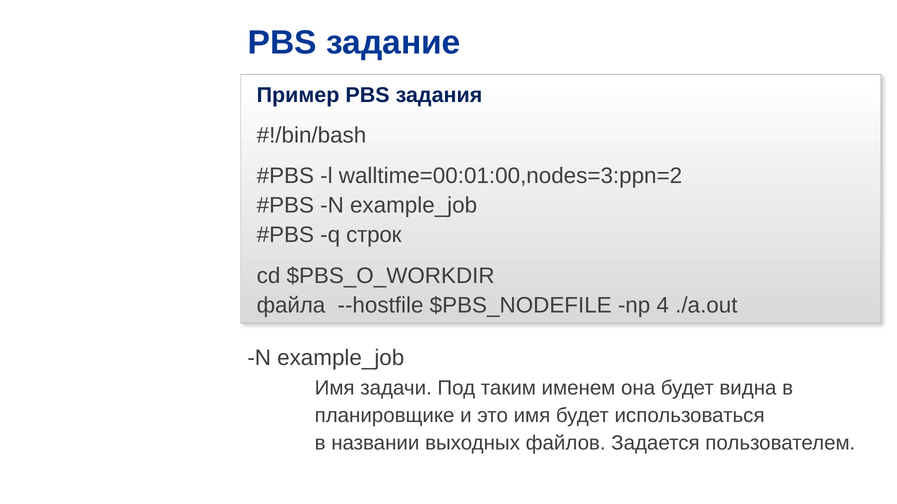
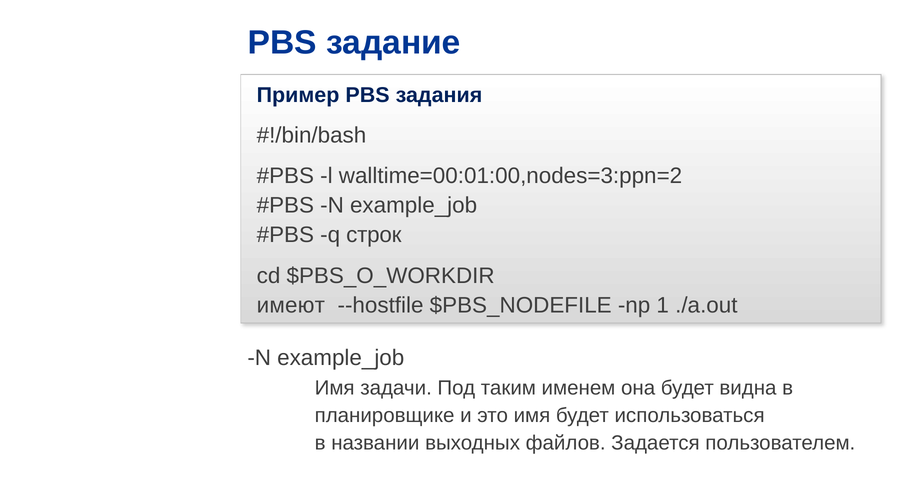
файла: файла -> имеют (291, 306)
4: 4 -> 1 (663, 306)
